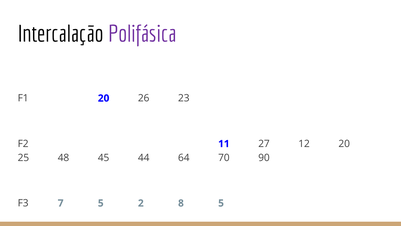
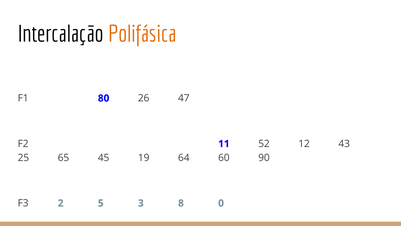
Polifásica colour: purple -> orange (142, 34)
F1 20: 20 -> 80 (104, 98)
23: 23 -> 47 (184, 98)
27: 27 -> 52 (264, 144)
12 20: 20 -> 43 (344, 144)
48: 48 -> 65 (63, 157)
44: 44 -> 19 (144, 157)
70: 70 -> 60 (224, 157)
7: 7 -> 2 (61, 203)
2: 2 -> 3 (141, 203)
8 5: 5 -> 0 (221, 203)
